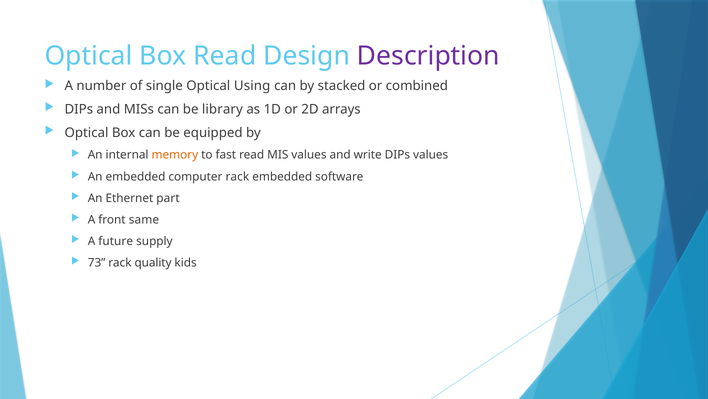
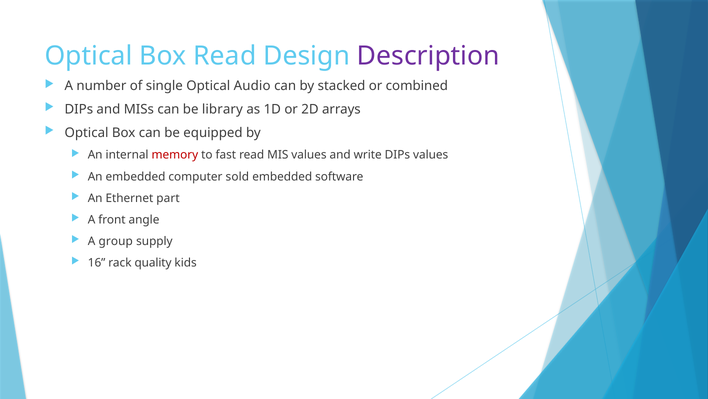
Using: Using -> Audio (252, 86)
memory colour: orange -> red (175, 155)
computer rack: rack -> sold (237, 176)
same: same -> angle (144, 219)
future: future -> group (116, 241)
73: 73 -> 16 (97, 262)
